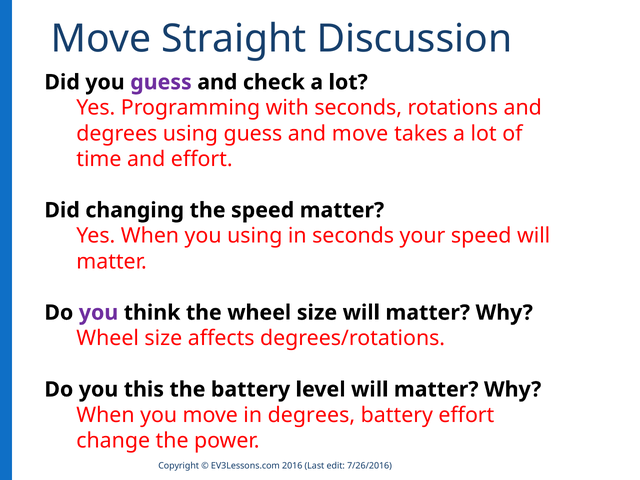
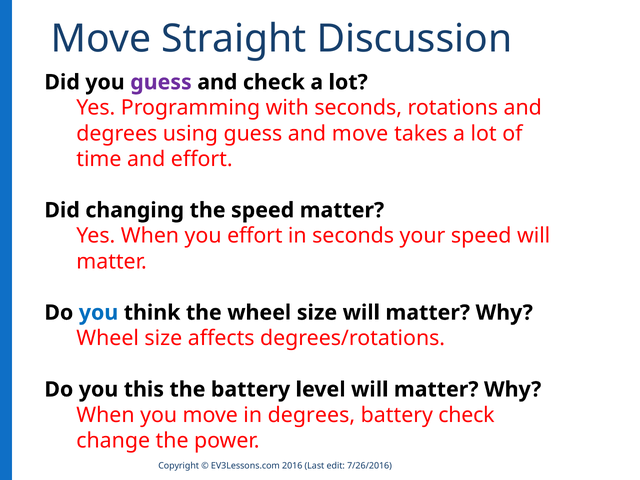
you using: using -> effort (255, 236)
you colour: purple -> blue (99, 313)
battery effort: effort -> check (466, 415)
